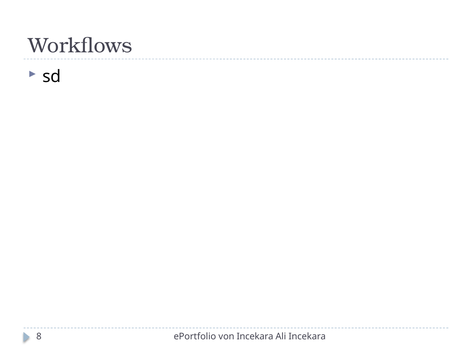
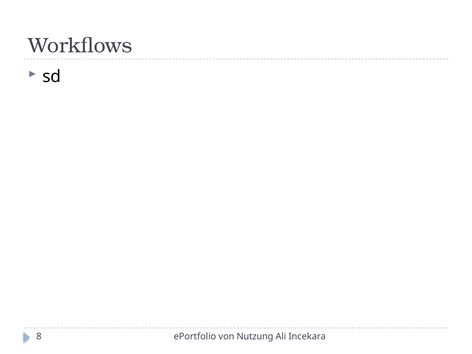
von Incekara: Incekara -> Nutzung (255, 337)
